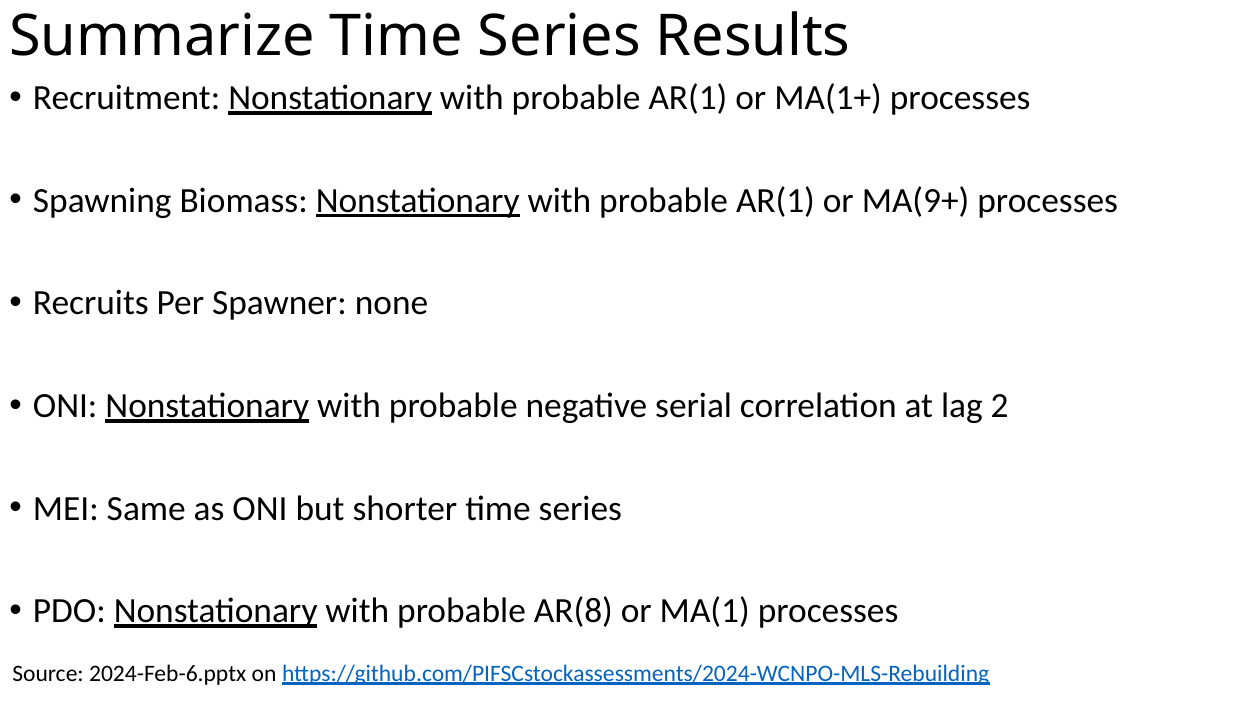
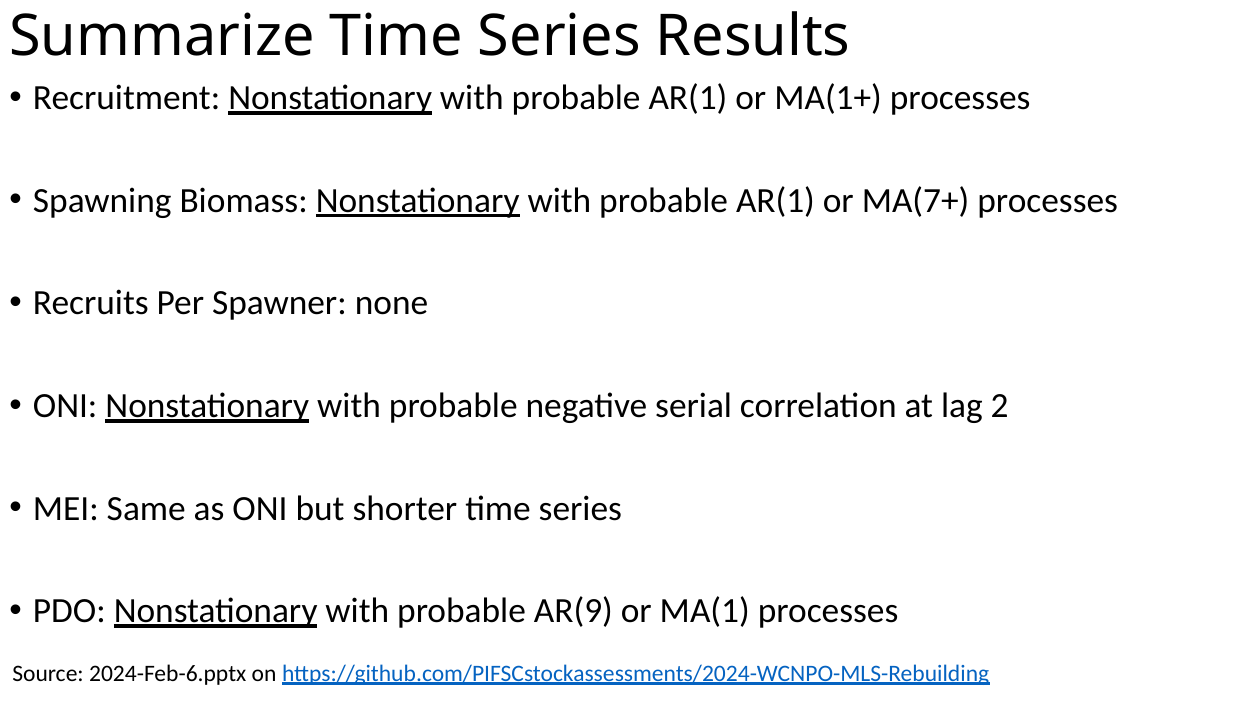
MA(9+: MA(9+ -> MA(7+ (916, 201)
AR(8: AR(8 -> AR(9 (573, 611)
